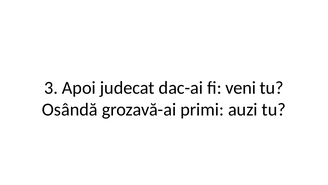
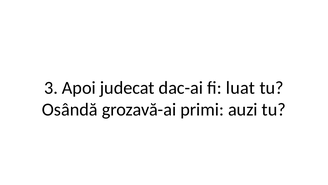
veni: veni -> luat (241, 88)
